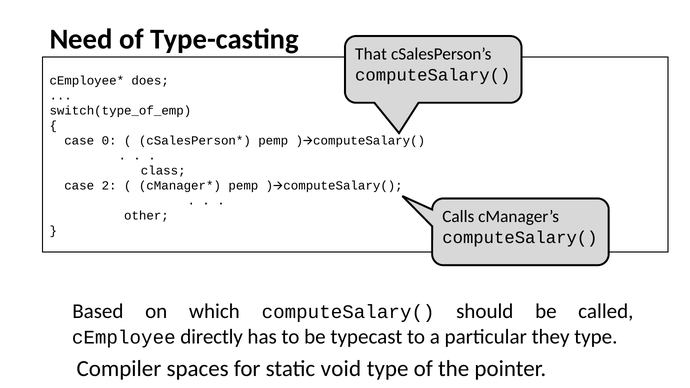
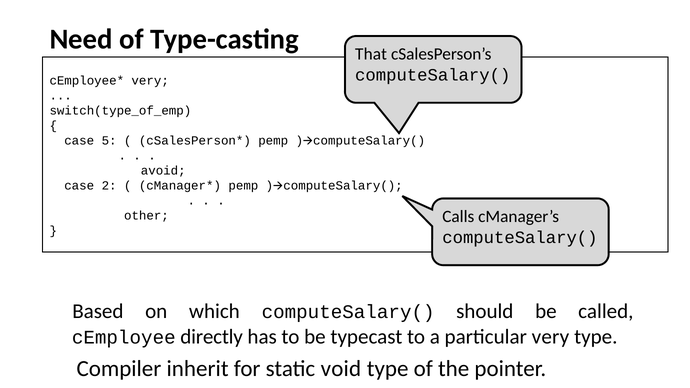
does: does -> very (150, 81)
0: 0 -> 5 (109, 141)
class: class -> avoid (163, 171)
particular they: they -> very (550, 337)
spaces: spaces -> inherit (198, 369)
